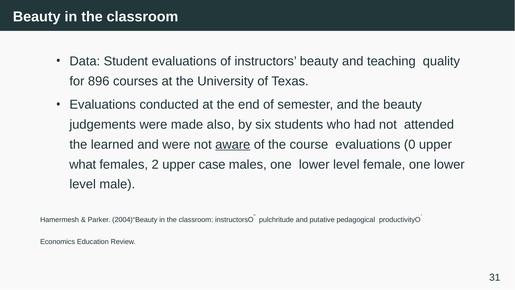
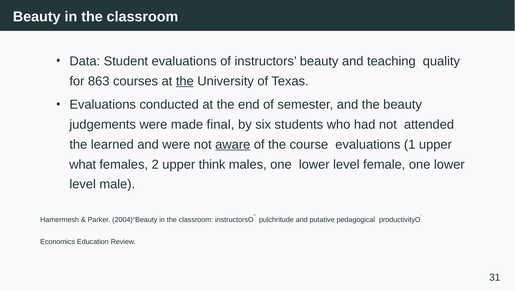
896: 896 -> 863 (99, 81)
the underline: none -> present (185, 81)
also: also -> final (221, 124)
0: 0 -> 1 (410, 144)
case: case -> think (212, 164)
